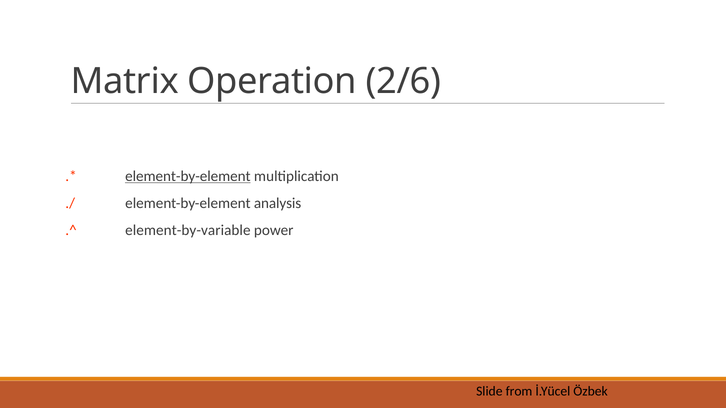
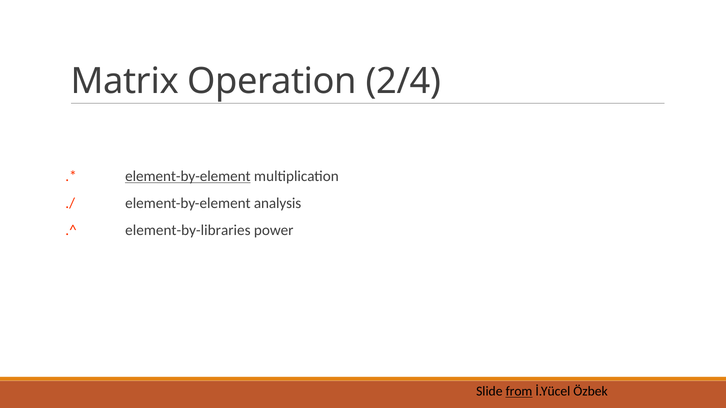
2/6: 2/6 -> 2/4 (403, 81)
element-by-variable: element-by-variable -> element-by-libraries (188, 230)
from underline: none -> present (519, 392)
